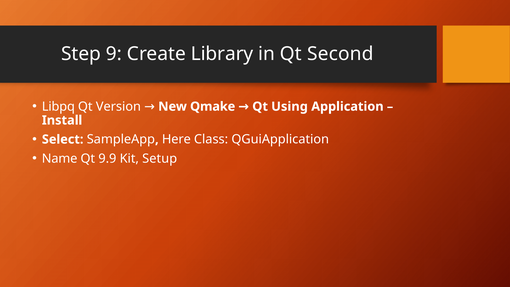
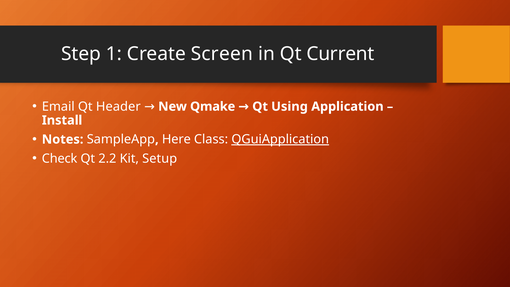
9: 9 -> 1 (114, 54)
Library: Library -> Screen (222, 54)
Second: Second -> Current (340, 54)
Libpq: Libpq -> Email (58, 106)
Version: Version -> Header (118, 106)
Select: Select -> Notes (63, 139)
QGuiApplication underline: none -> present (280, 139)
Name: Name -> Check (60, 158)
9.9: 9.9 -> 2.2 (107, 158)
